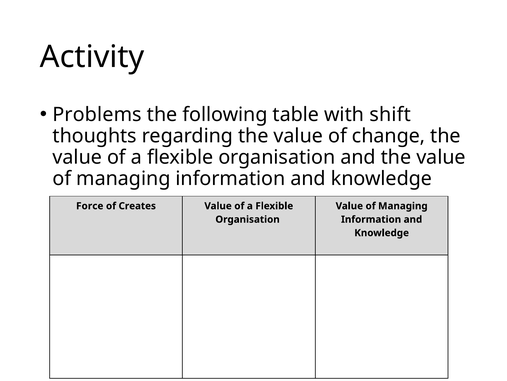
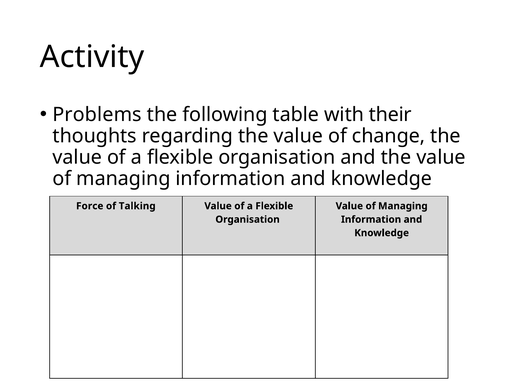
shift: shift -> their (390, 114)
Creates: Creates -> Talking (137, 206)
